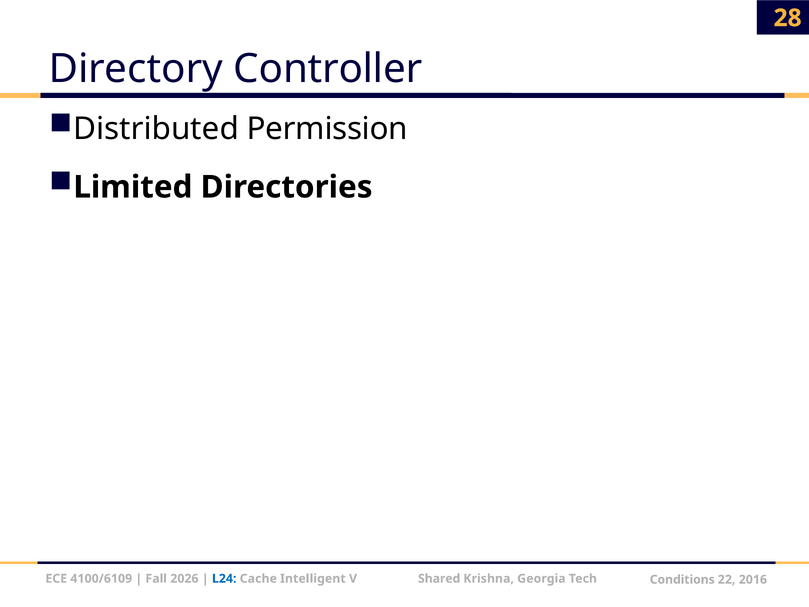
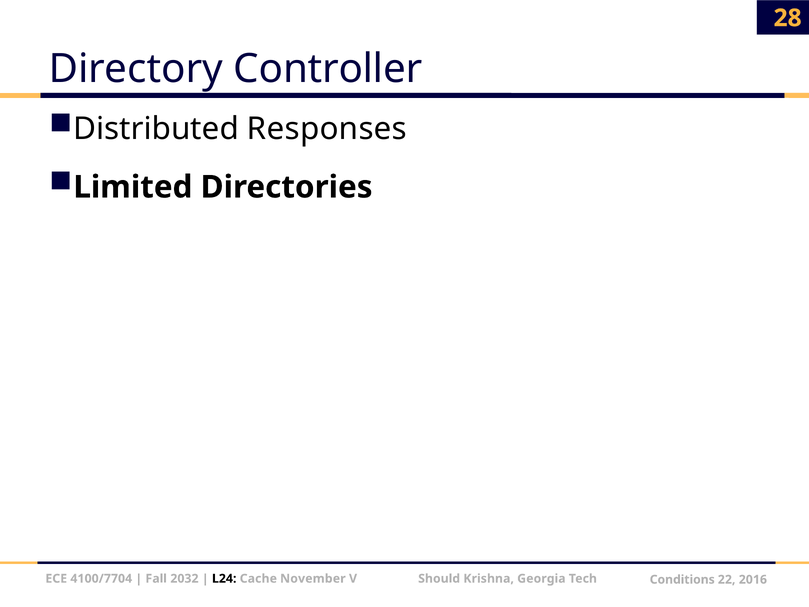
Permission: Permission -> Responses (327, 129)
4100/6109: 4100/6109 -> 4100/7704 (101, 578)
2026: 2026 -> 2032 (184, 578)
L24 colour: blue -> black (224, 578)
Intelligent: Intelligent -> November (313, 578)
Shared: Shared -> Should (439, 578)
